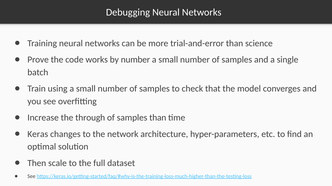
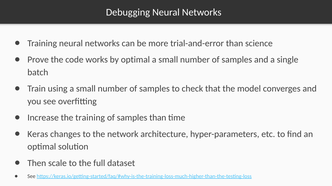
by number: number -> optimal (135, 60)
the through: through -> training (90, 118)
